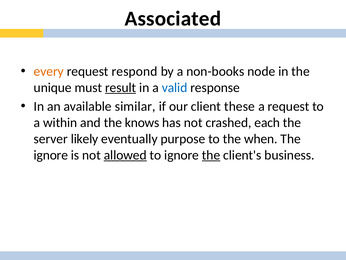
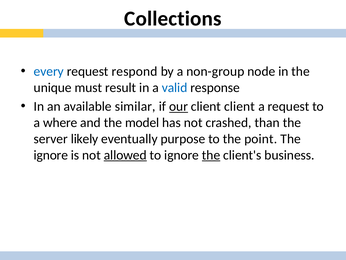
Associated: Associated -> Collections (173, 18)
every colour: orange -> blue (49, 71)
non-books: non-books -> non-group (215, 71)
result underline: present -> none (121, 87)
our underline: none -> present (179, 106)
client these: these -> client (240, 106)
within: within -> where (60, 122)
knows: knows -> model (142, 122)
each: each -> than (267, 122)
when: when -> point (261, 139)
